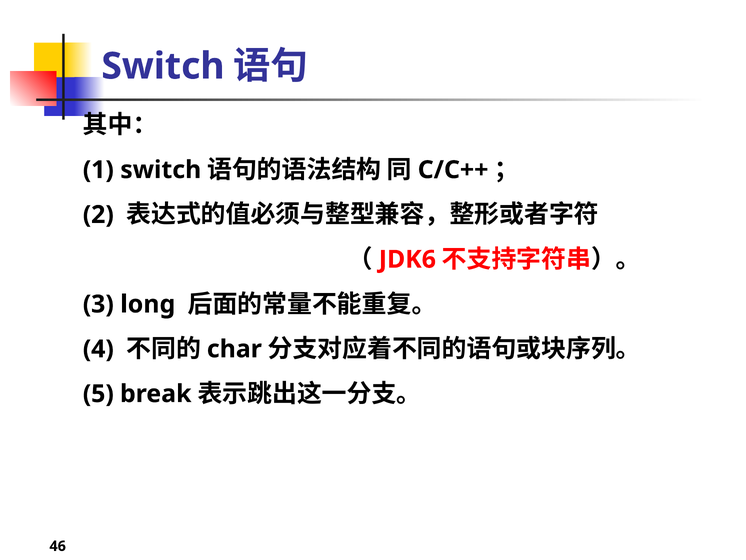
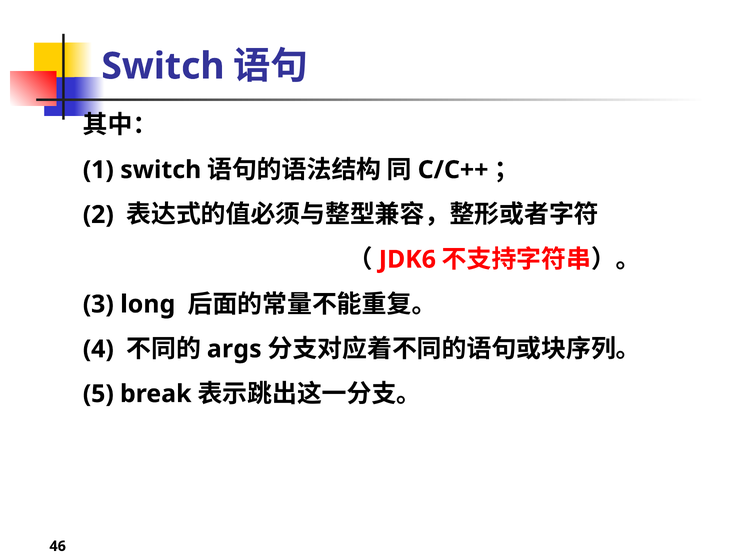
char: char -> args (234, 349)
